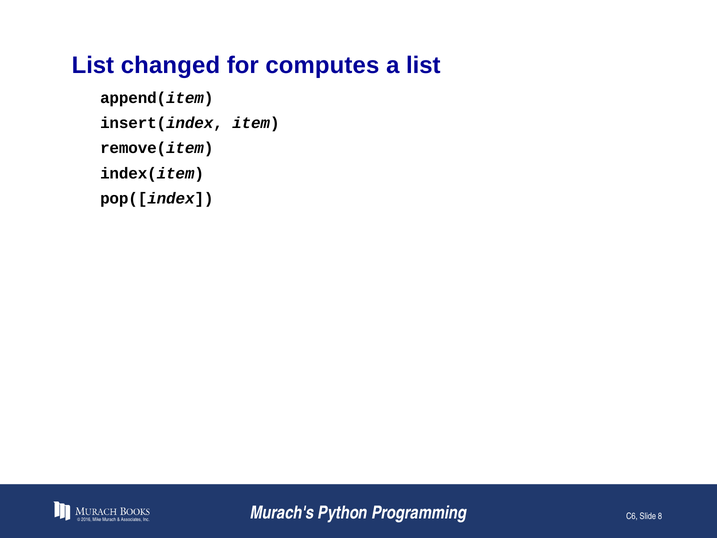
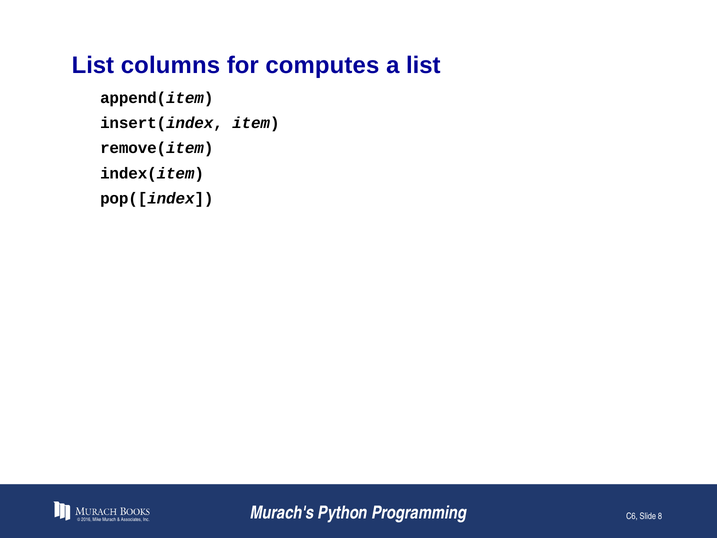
changed: changed -> columns (170, 65)
